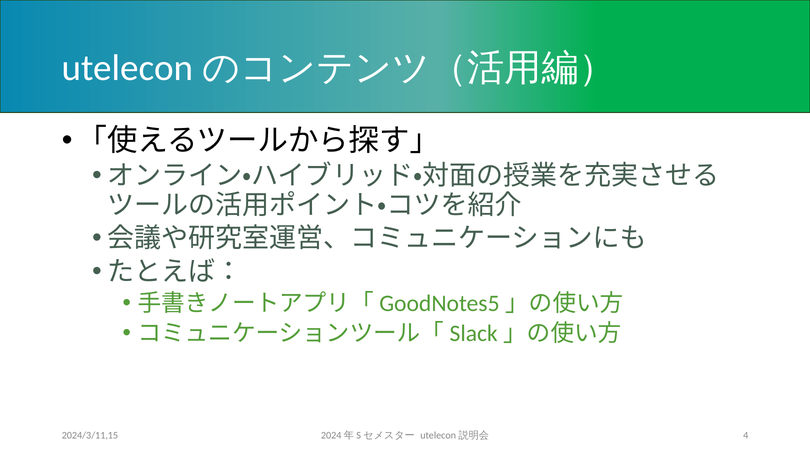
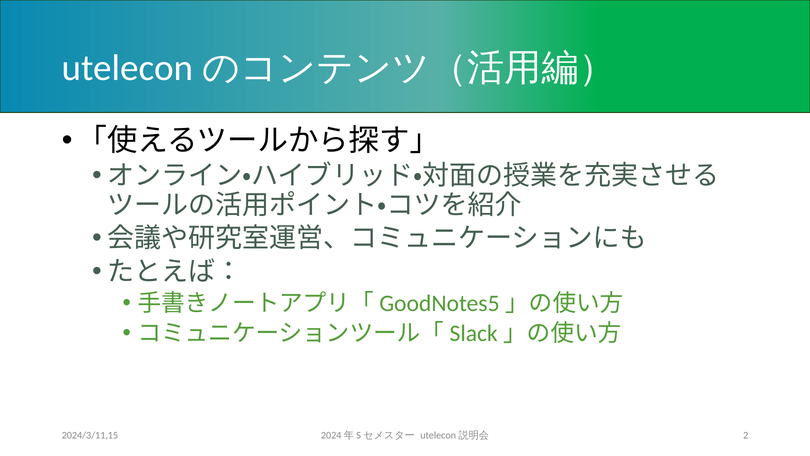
4: 4 -> 2 (746, 435)
